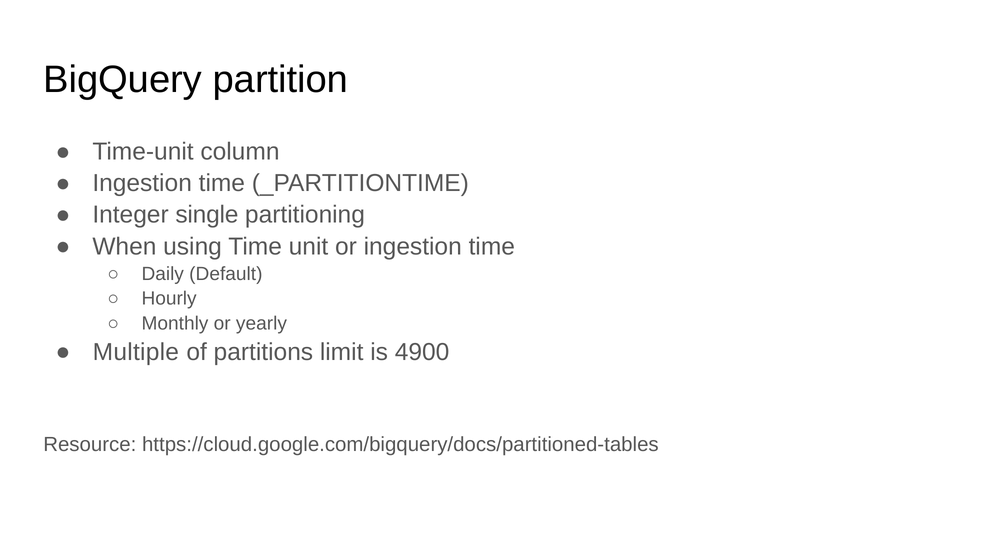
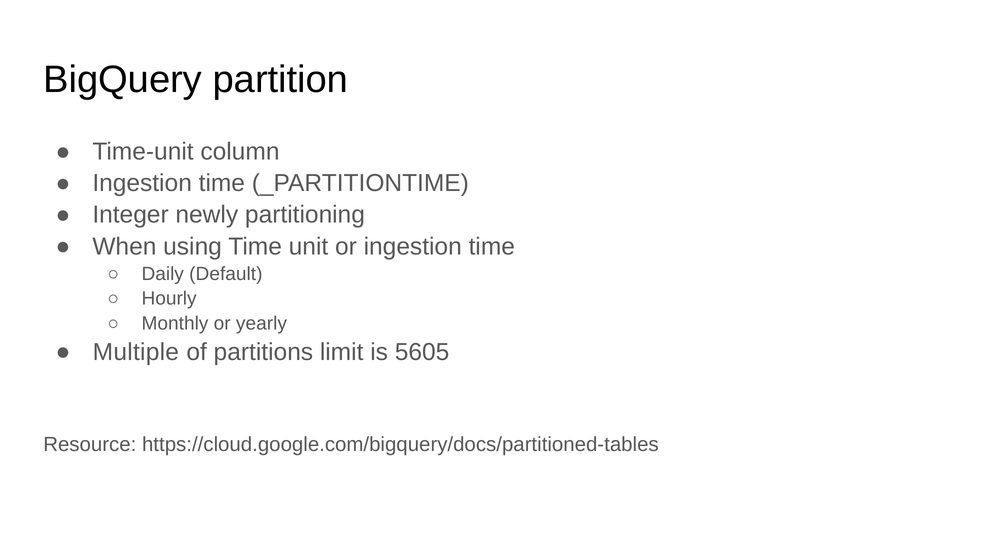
single: single -> newly (207, 215)
4900: 4900 -> 5605 (422, 352)
